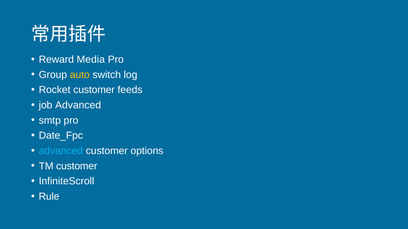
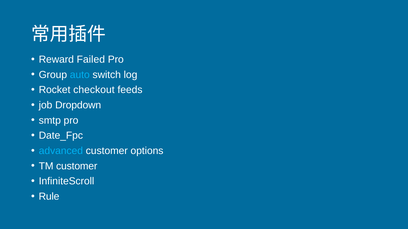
Media: Media -> Failed (91, 60)
auto colour: yellow -> light blue (80, 75)
Rocket customer: customer -> checkout (94, 90)
job Advanced: Advanced -> Dropdown (78, 105)
